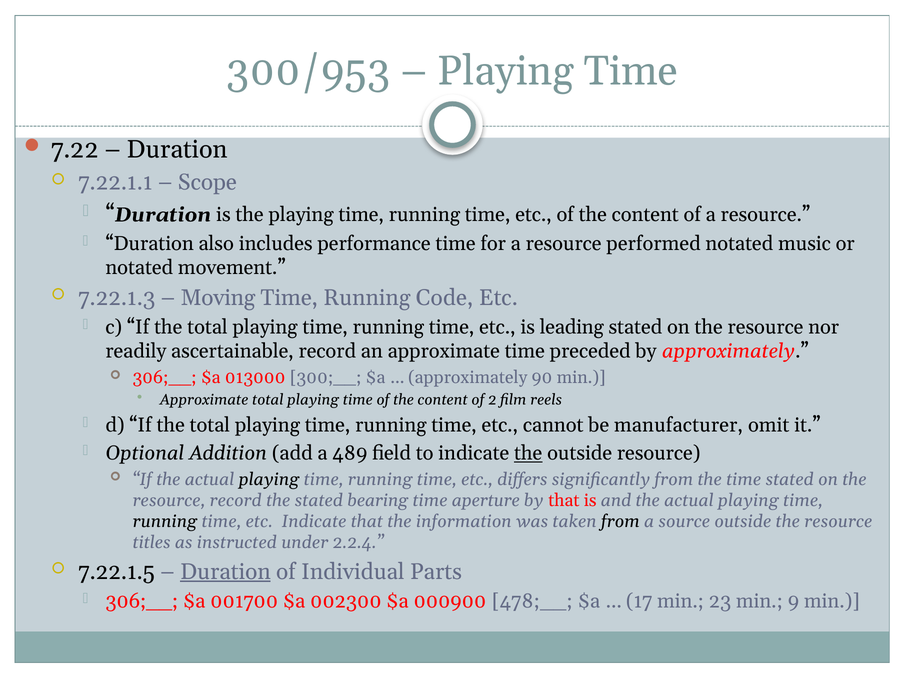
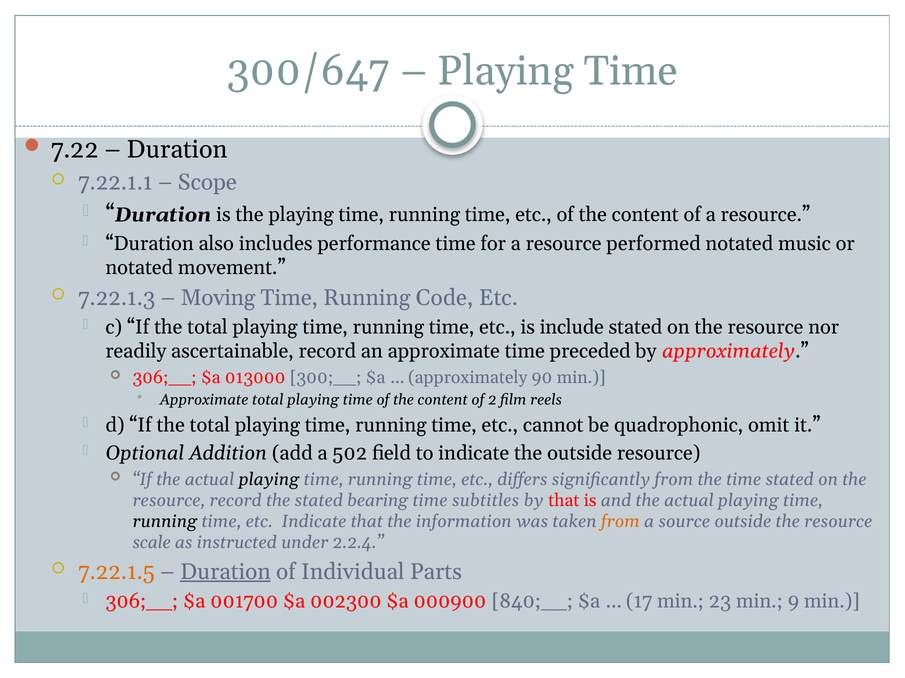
300/953: 300/953 -> 300/647 (308, 71)
leading: leading -> include (572, 328)
manufacturer: manufacturer -> quadrophonic (679, 426)
489: 489 -> 502 (350, 454)
the underline: present -> none (528, 454)
aperture: aperture -> subtitles (486, 501)
from colour: black -> orange (620, 522)
titles: titles -> scale (152, 543)
7.22.1.5 colour: black -> orange (117, 572)
478;__: 478;__ -> 840;__ (532, 602)
